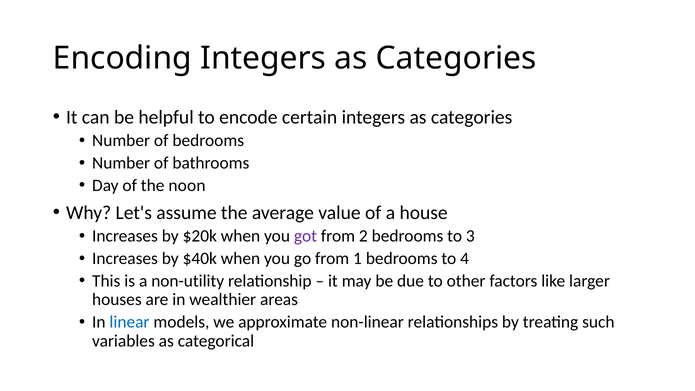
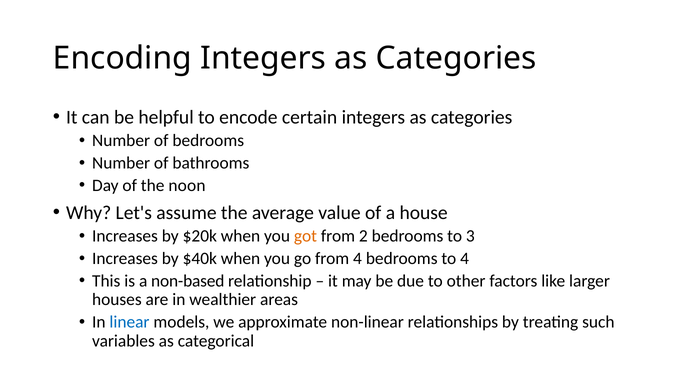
got colour: purple -> orange (305, 236)
from 1: 1 -> 4 (358, 259)
non-utility: non-utility -> non-based (188, 281)
